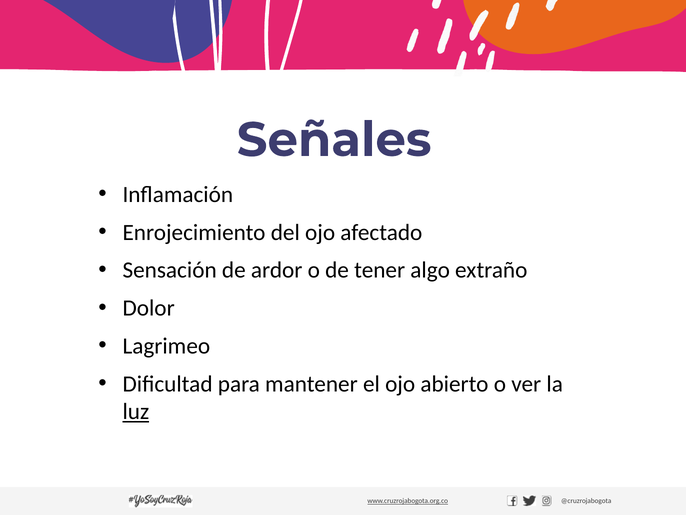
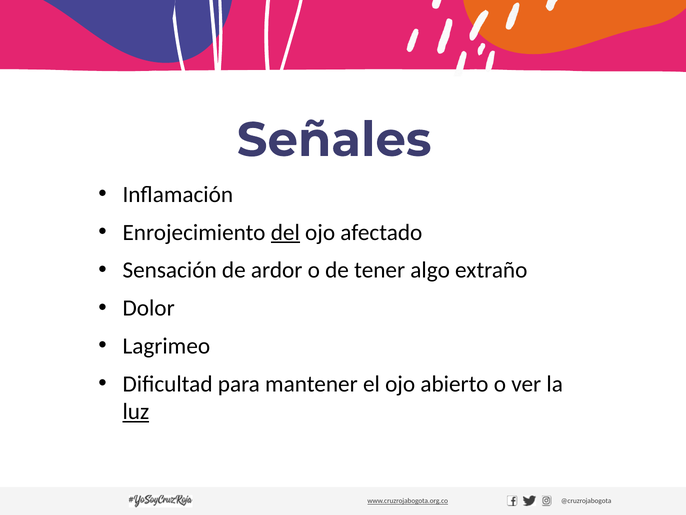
del underline: none -> present (285, 232)
